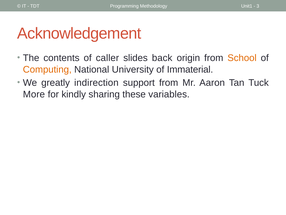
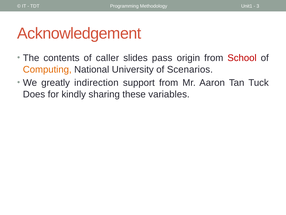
back: back -> pass (162, 58)
School colour: orange -> red (242, 58)
Immaterial: Immaterial -> Scenarios (190, 69)
More: More -> Does (34, 94)
